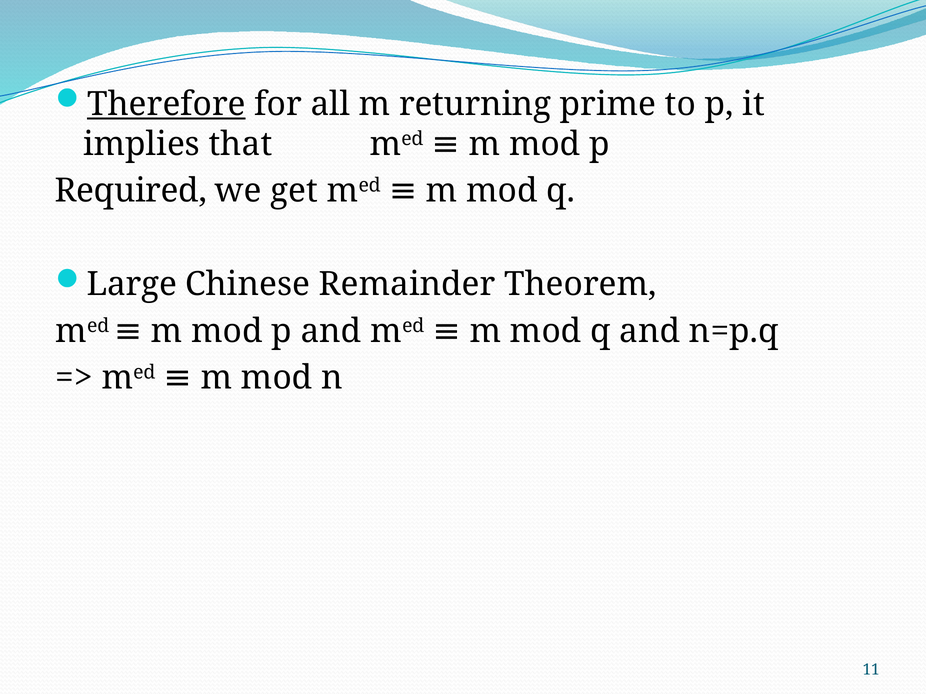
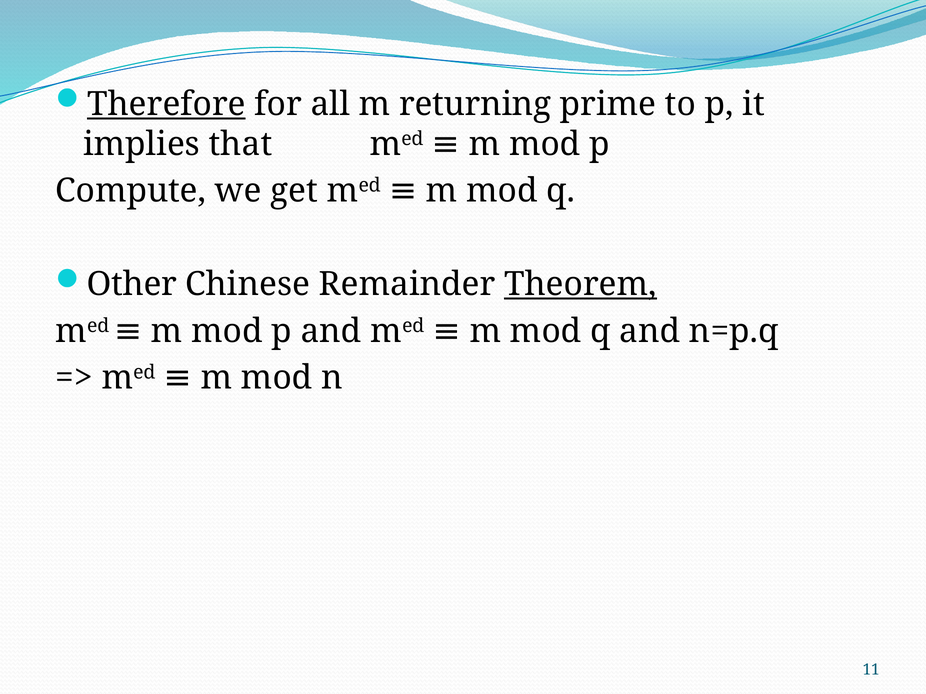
Required: Required -> Compute (131, 191)
Large: Large -> Other (132, 285)
Theorem underline: none -> present (580, 285)
